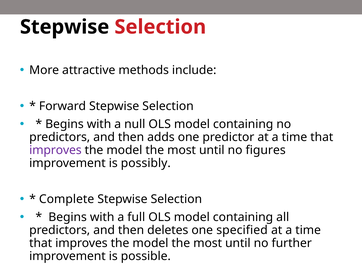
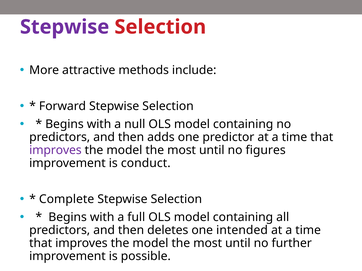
Stepwise colour: black -> purple (65, 27)
possibly: possibly -> conduct (146, 163)
specified: specified -> intended (242, 231)
